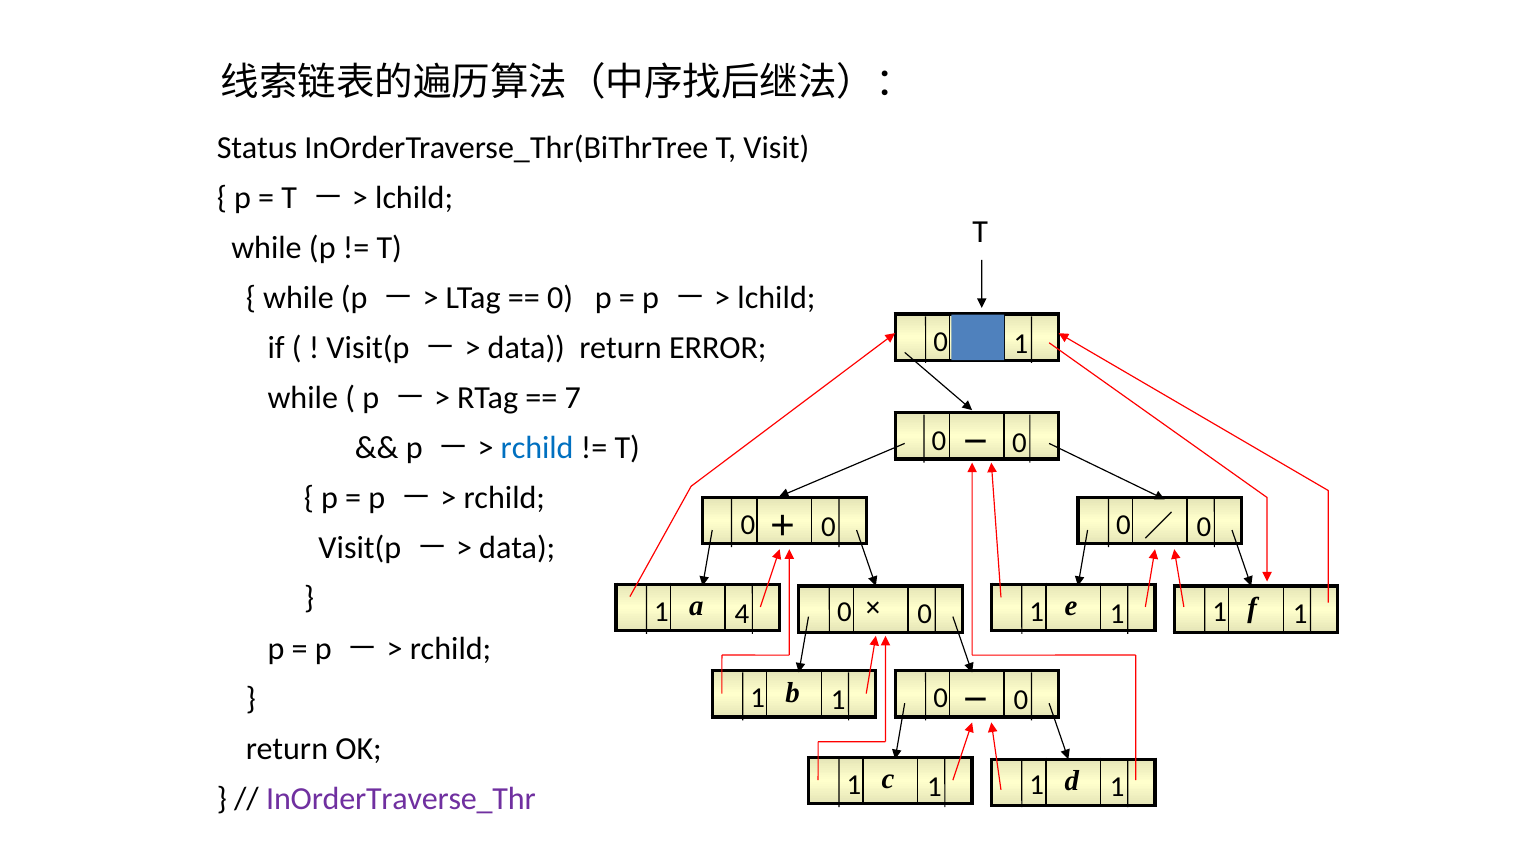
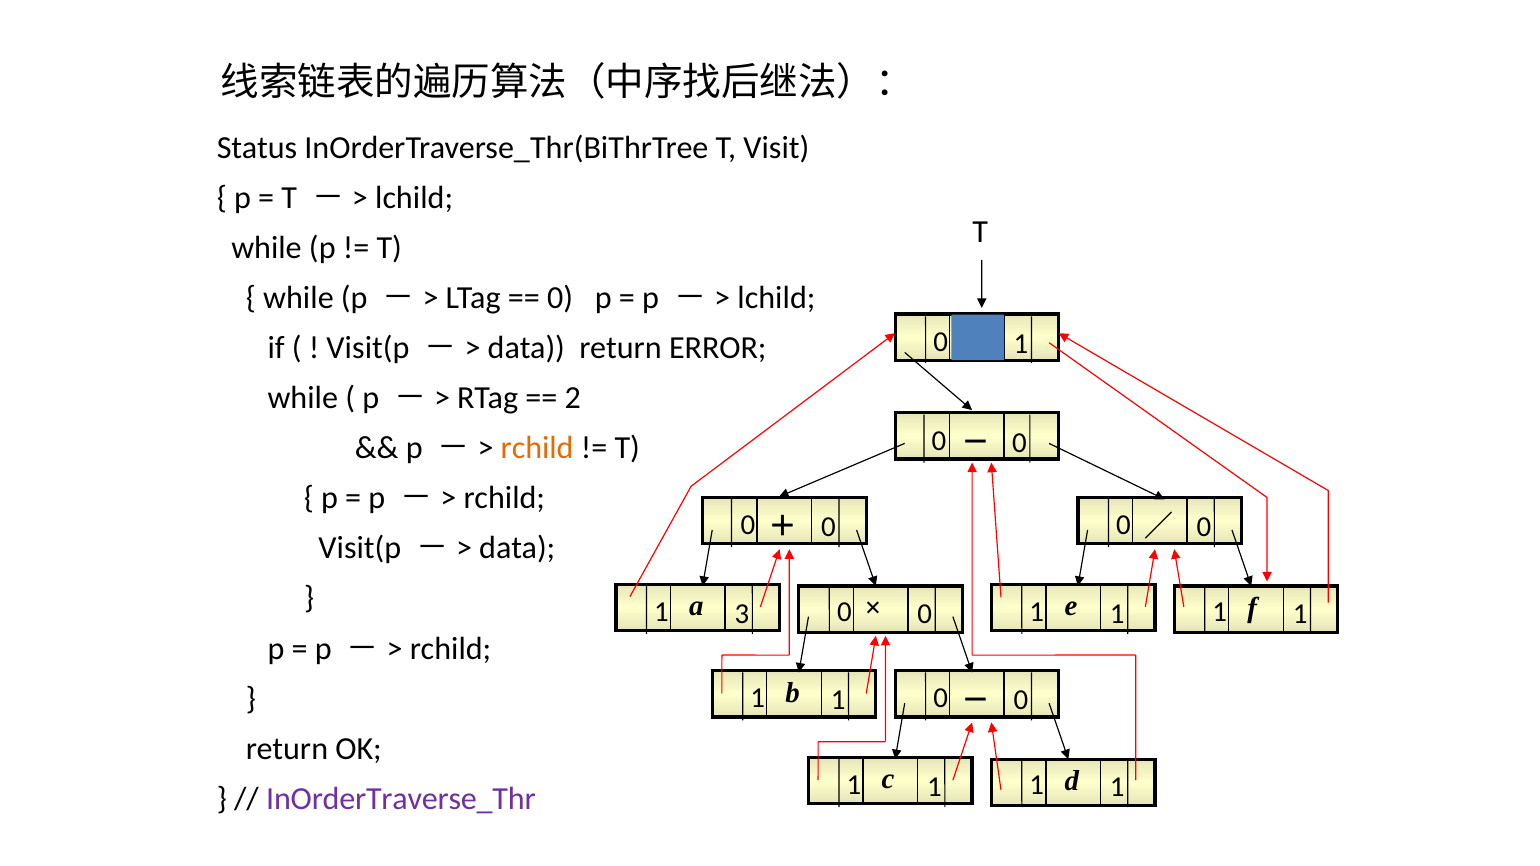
7: 7 -> 2 (573, 398)
rchild colour: blue -> orange (537, 448)
4: 4 -> 3 (742, 614)
